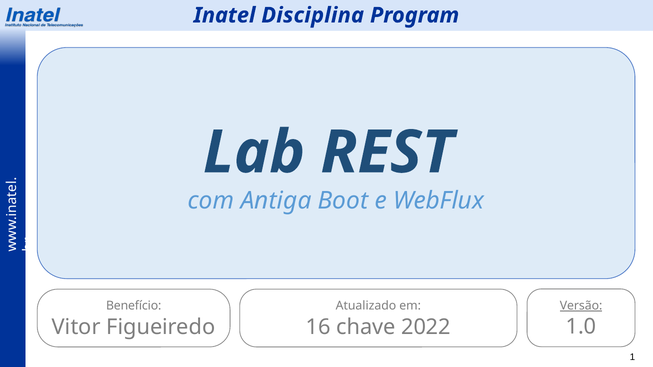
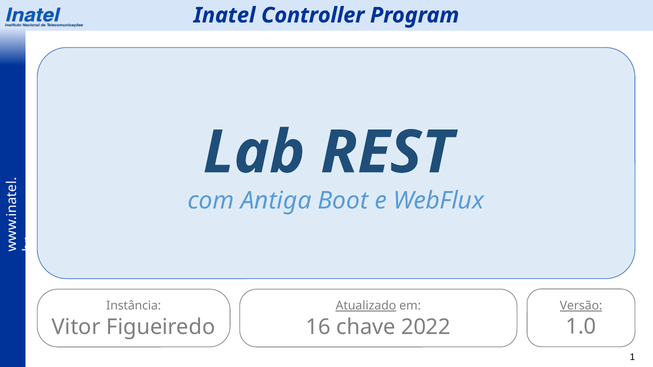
Disciplina: Disciplina -> Controller (313, 15)
Benefício: Benefício -> Instância (134, 306)
Atualizado underline: none -> present (366, 306)
